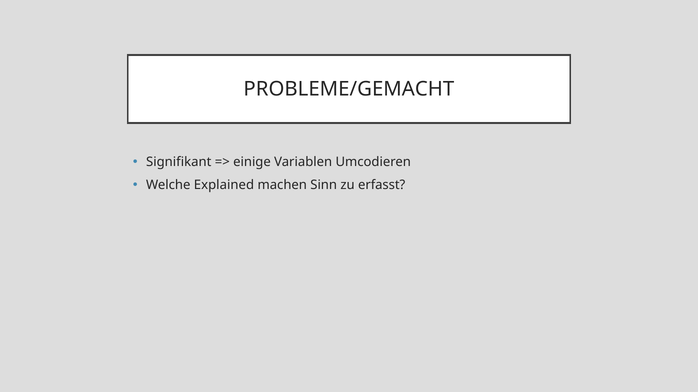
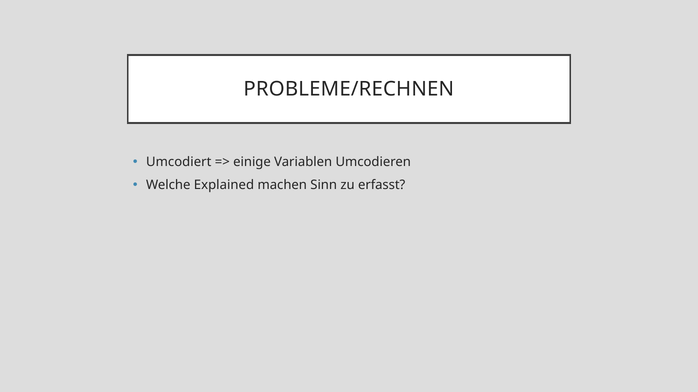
PROBLEME/GEMACHT: PROBLEME/GEMACHT -> PROBLEME/RECHNEN (349, 89)
Signifikant: Signifikant -> Umcodiert (179, 162)
